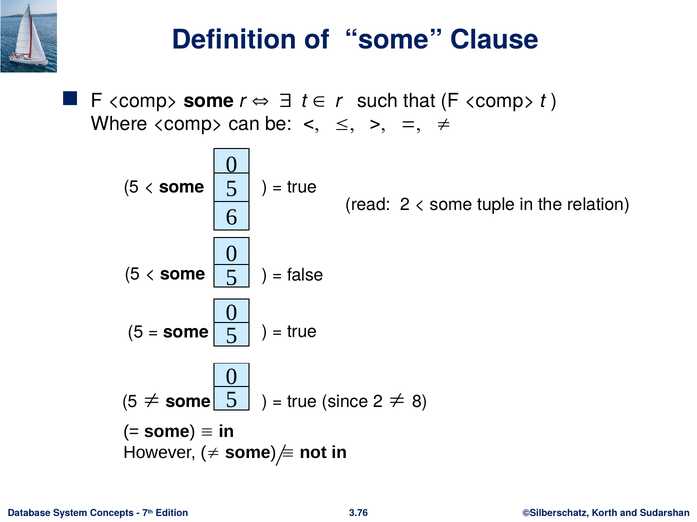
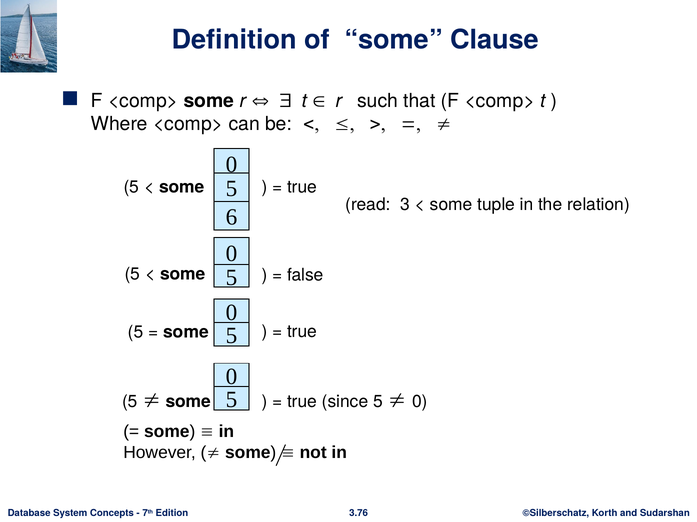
read 2: 2 -> 3 (405, 205)
since 2: 2 -> 5 (378, 402)
8: 8 -> 0 (420, 402)
